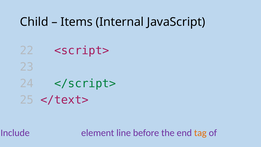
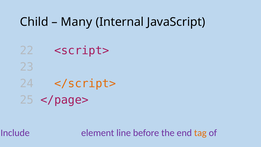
Items: Items -> Many (76, 22)
</script> colour: green -> orange (85, 83)
</text>: </text> -> </page> (65, 100)
